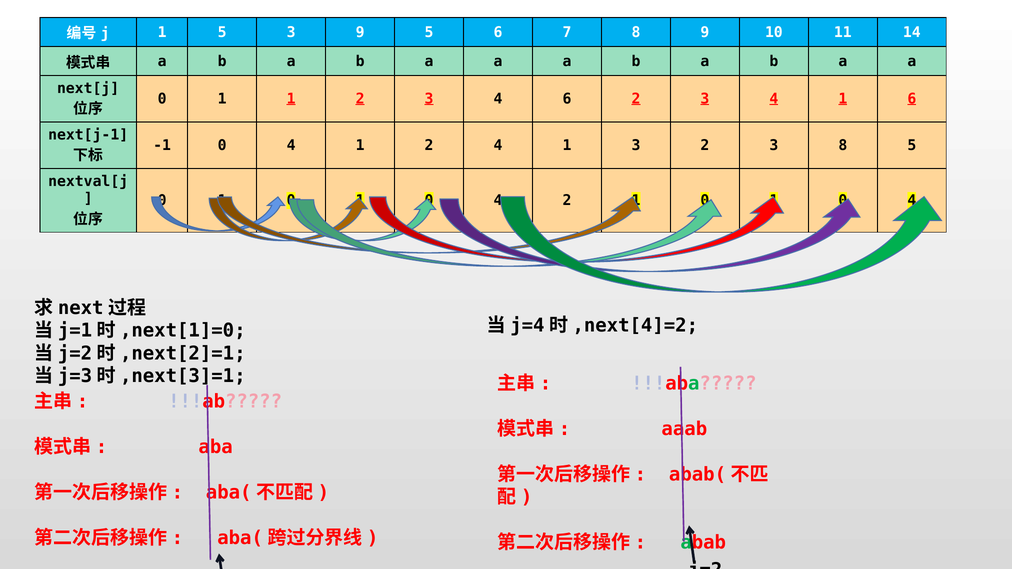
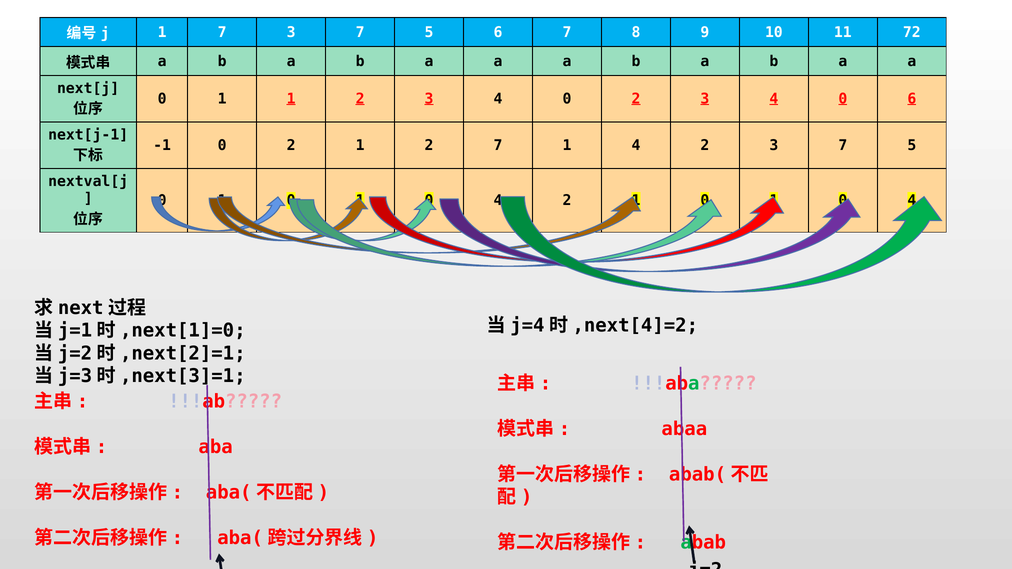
1 5: 5 -> 7 (222, 32)
9: 9 -> 7 (360, 32)
14: 14 -> 72 (912, 32)
6: 6 -> 0 (567, 99)
1: 1 -> 0 (843, 99)
-1 0 4: 4 -> 2 (291, 146)
2 4: 4 -> 7 (498, 146)
1 3: 3 -> 4 (636, 146)
2 3 8: 8 -> 7 (843, 146)
aaab: aaab -> abaa (684, 429)
